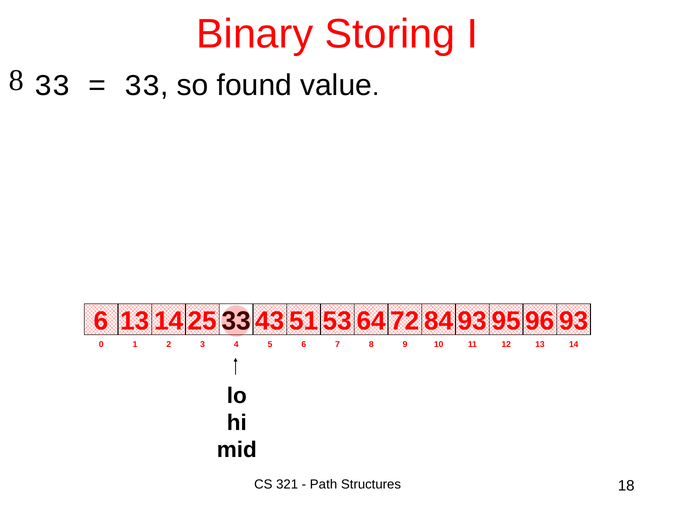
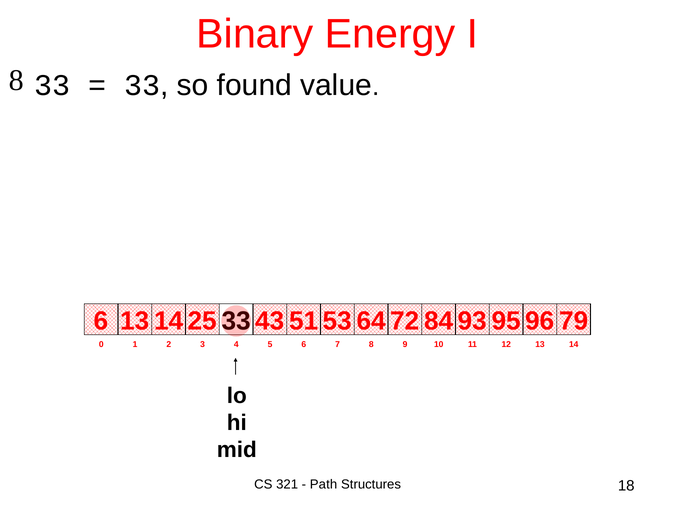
Storing: Storing -> Energy (390, 34)
93: 93 -> 79 (574, 321)
